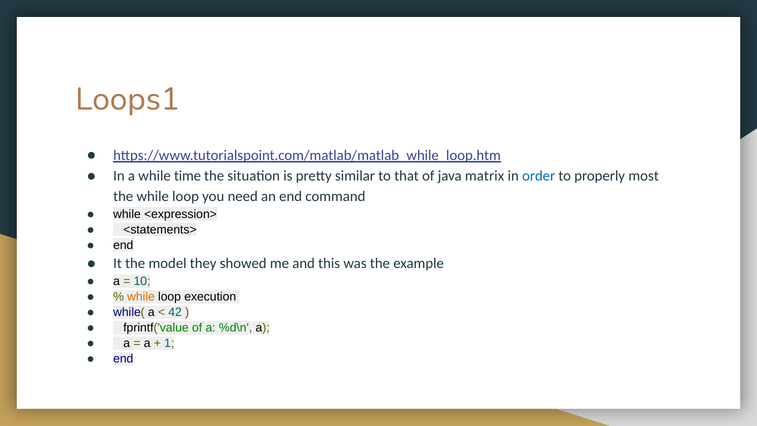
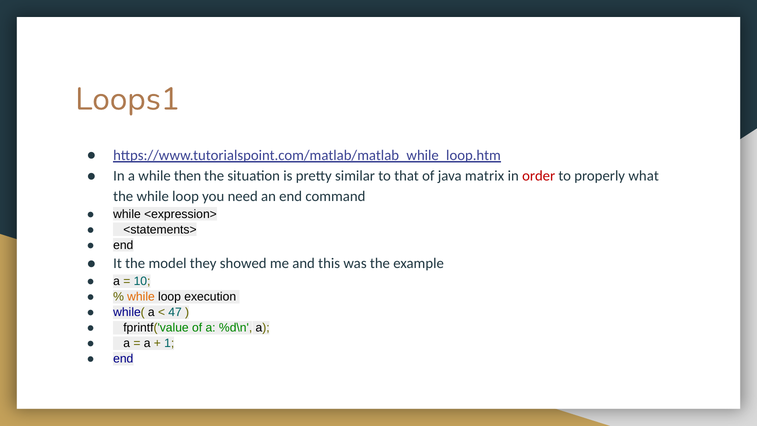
time: time -> then (188, 176)
order colour: blue -> red (539, 176)
most: most -> what (644, 176)
42: 42 -> 47 (175, 312)
